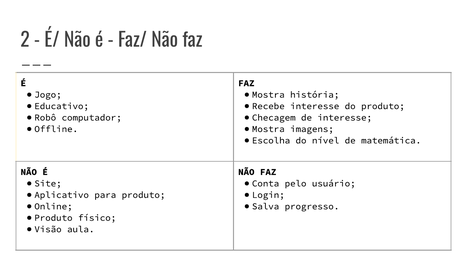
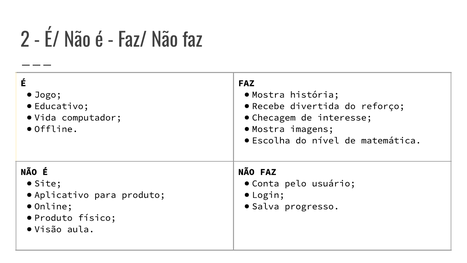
Recebe interesse: interesse -> divertida (315, 106)
do produto: produto -> reforço (383, 106)
Robô: Robô -> Vida (45, 117)
